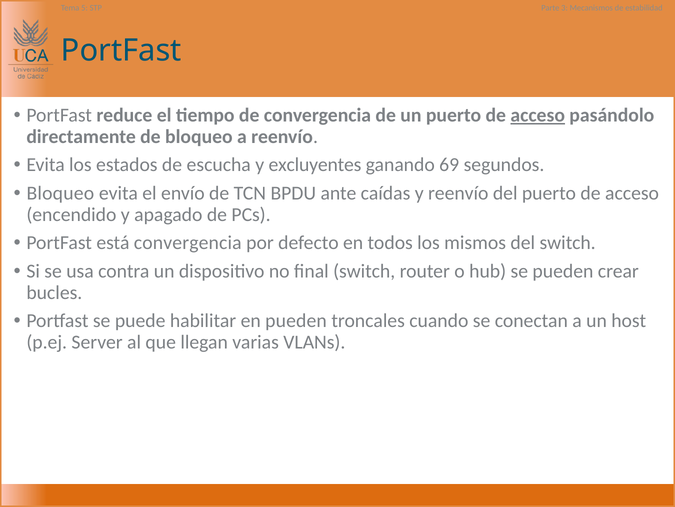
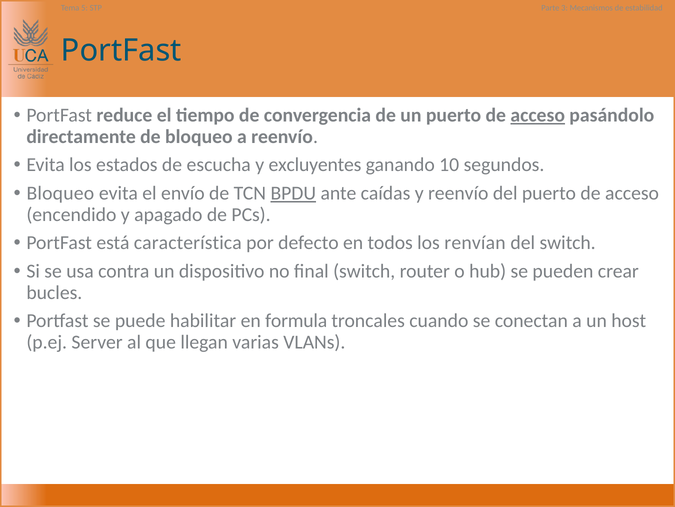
69: 69 -> 10 (449, 165)
BPDU underline: none -> present (293, 193)
está convergencia: convergencia -> característica (188, 243)
mismos: mismos -> renvían (475, 243)
en pueden: pueden -> formula (296, 320)
